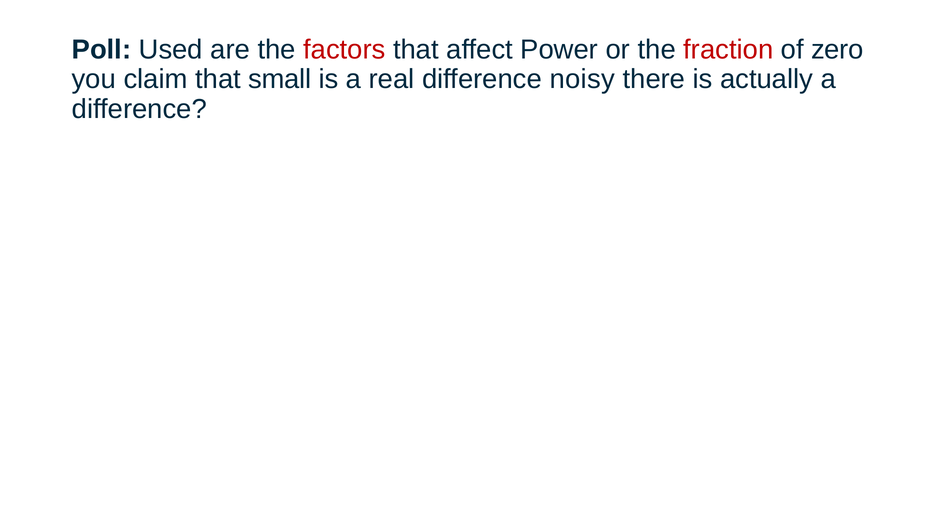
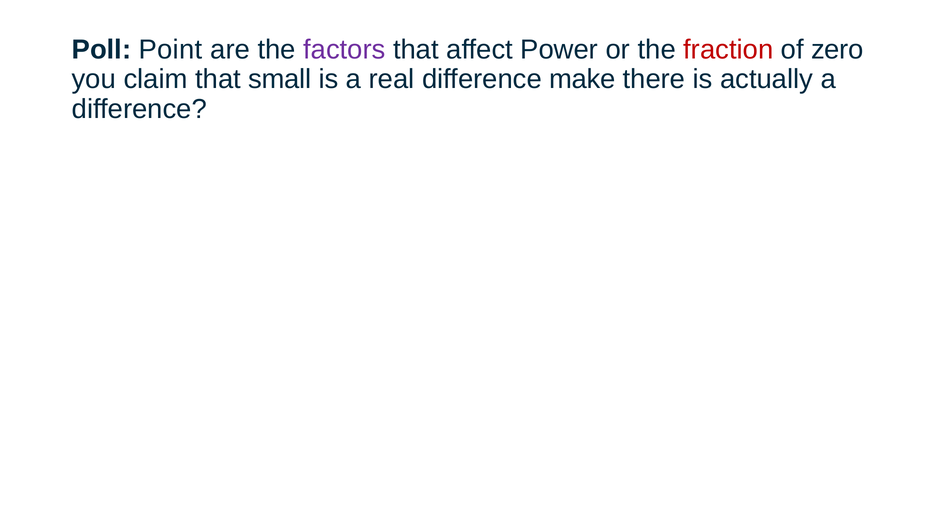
Used: Used -> Point (171, 50)
factors colour: red -> purple (344, 50)
noisy: noisy -> make (582, 79)
